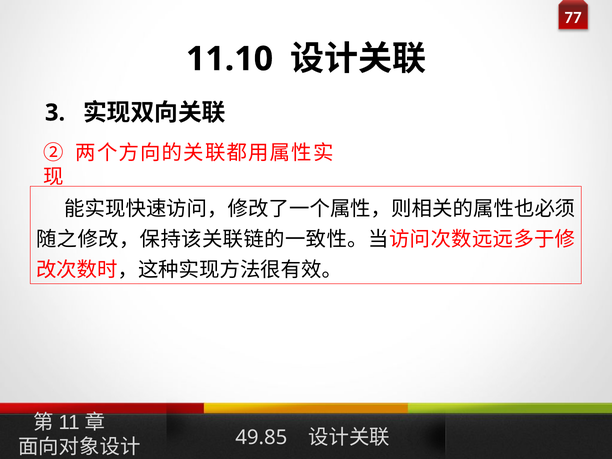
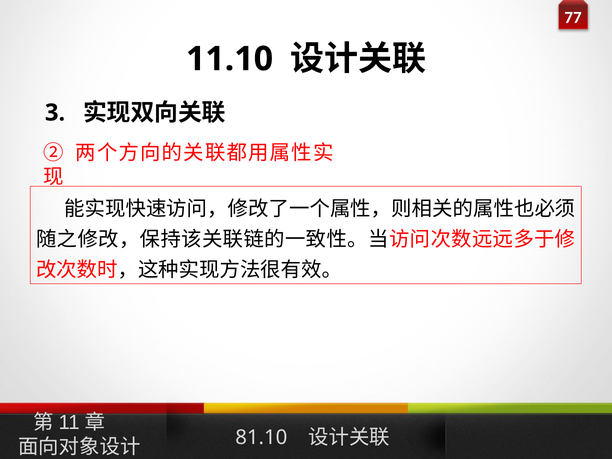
49.85: 49.85 -> 81.10 (261, 438)
